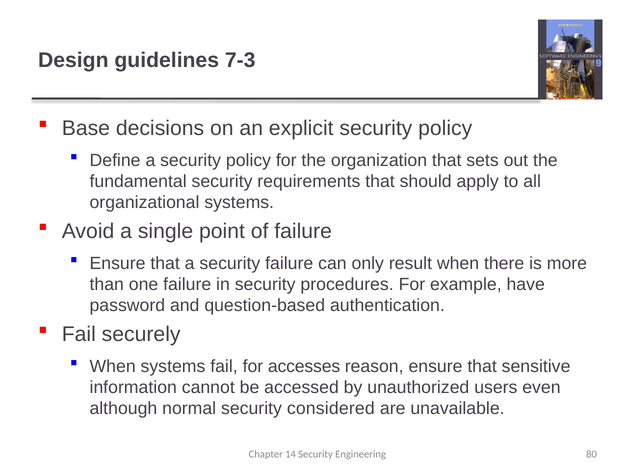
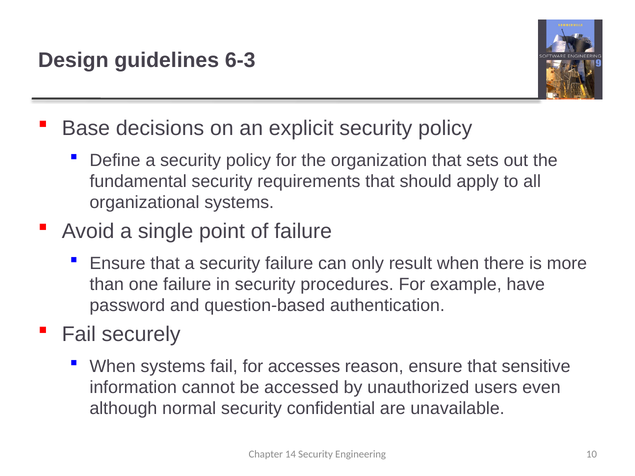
7-3: 7-3 -> 6-3 (240, 60)
considered: considered -> confidential (331, 409)
80: 80 -> 10 (592, 455)
